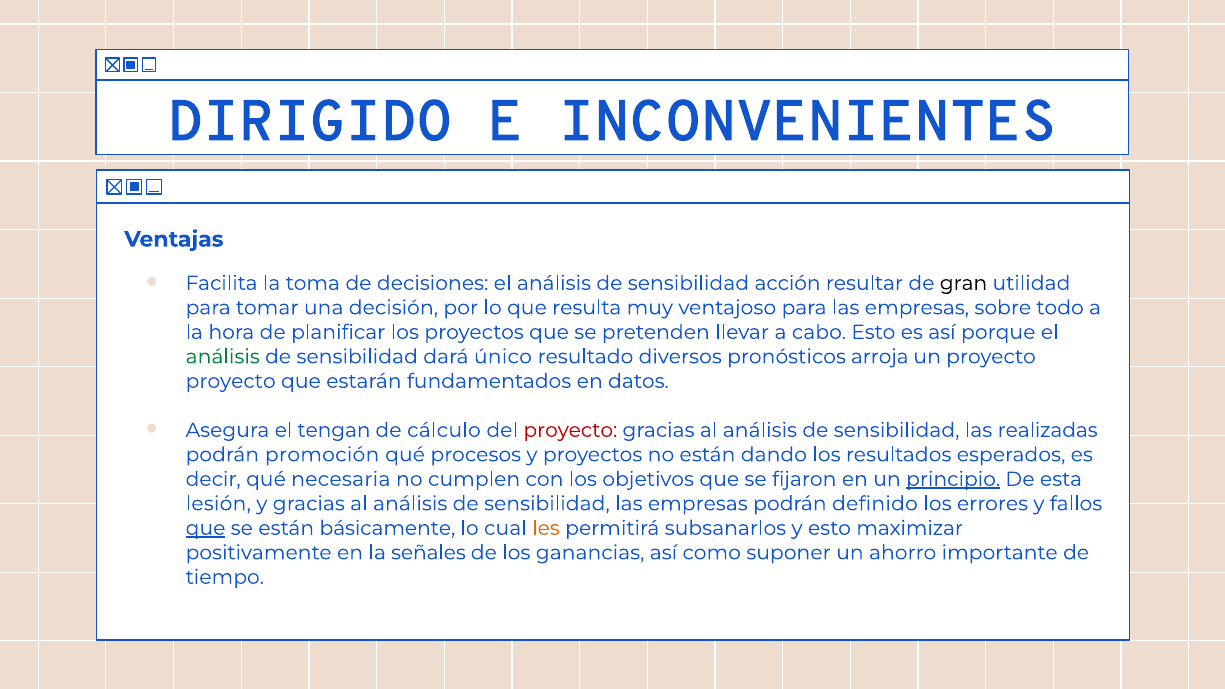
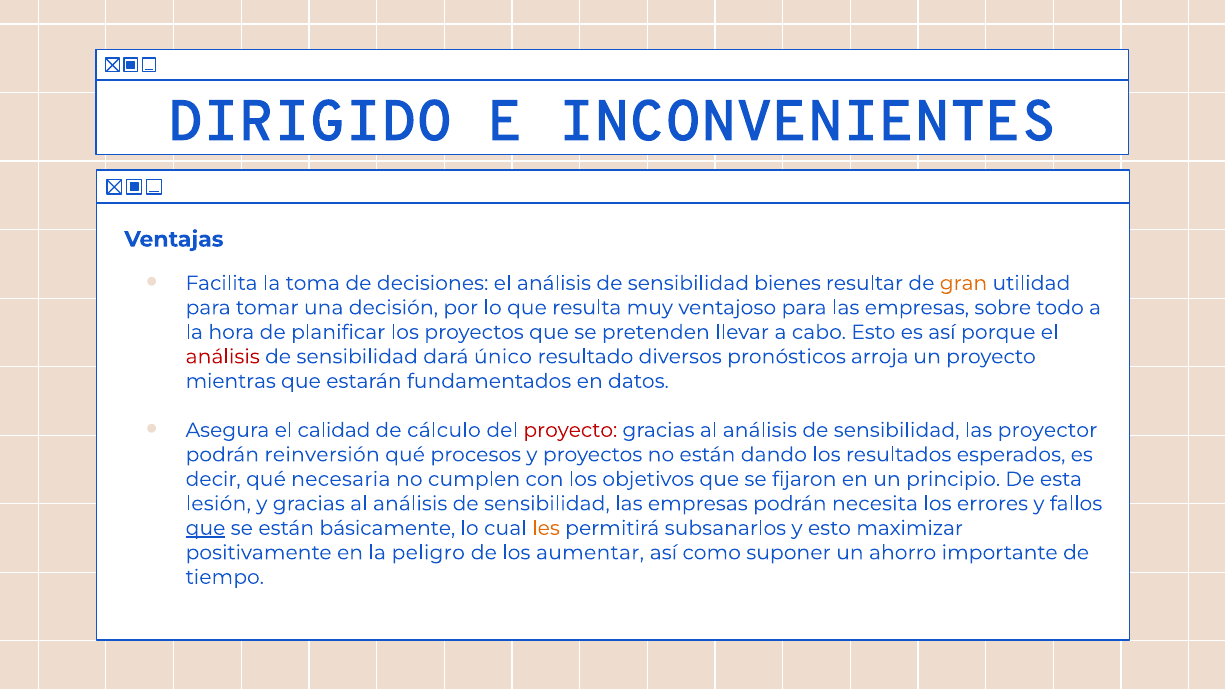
acción: acción -> bienes (788, 283)
gran colour: black -> orange (963, 283)
análisis colour: green -> red (223, 357)
proyecto: proyecto -> mientras (231, 381)
tengan: tengan -> calidad (334, 430)
realizadas: realizadas -> proyector (1047, 430)
promoción: promoción -> reinversión (322, 455)
principio underline: present -> none (953, 479)
definido: definido -> necesita (875, 504)
señales: señales -> peligro (428, 553)
ganancias: ganancias -> aumentar (590, 553)
